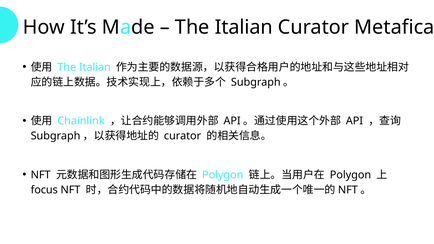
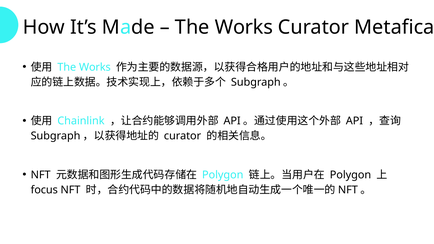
Italian: Italian -> Works (244, 27)
Italian: Italian -> Works (95, 67)
